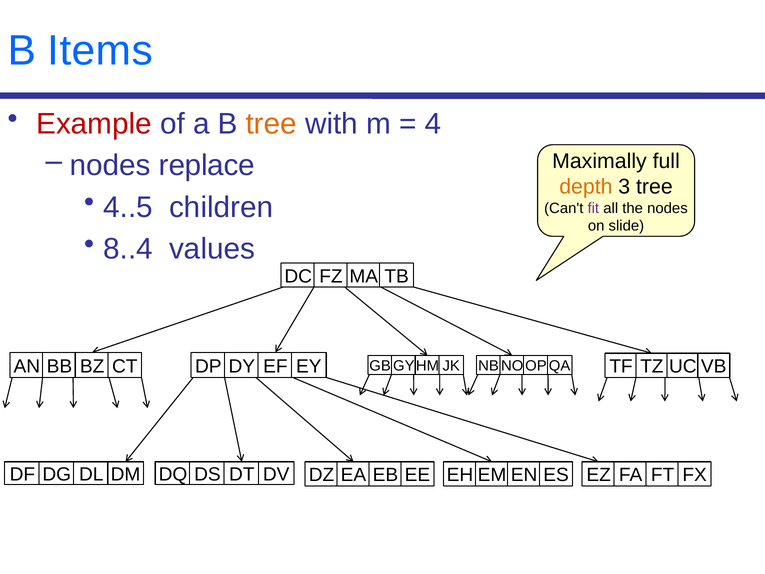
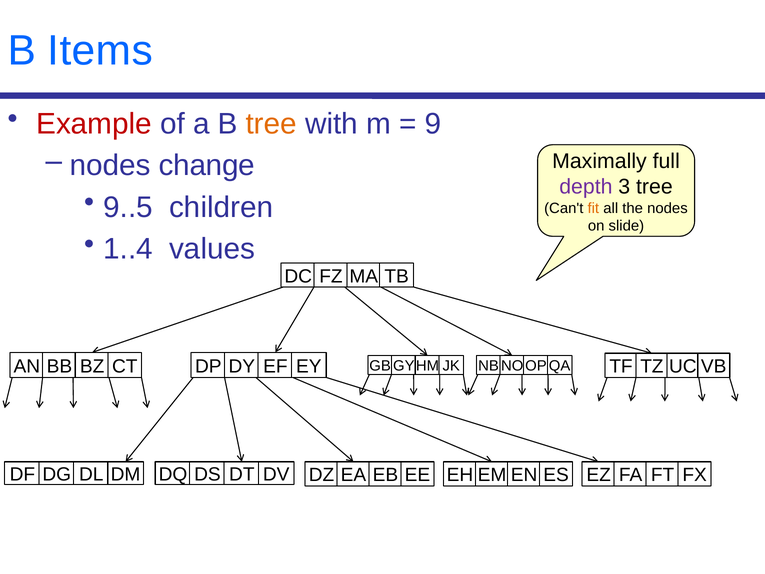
4: 4 -> 9 (433, 124)
replace: replace -> change (207, 166)
depth colour: orange -> purple (586, 187)
4..5: 4..5 -> 9..5 (128, 207)
fit colour: purple -> orange (593, 208)
8..4: 8..4 -> 1..4 (128, 249)
